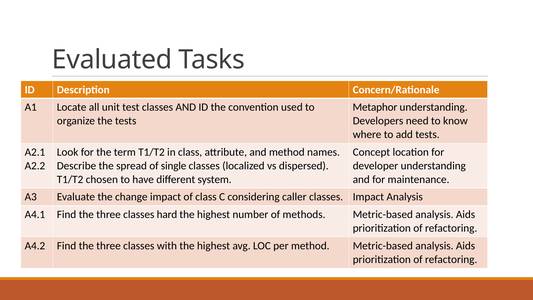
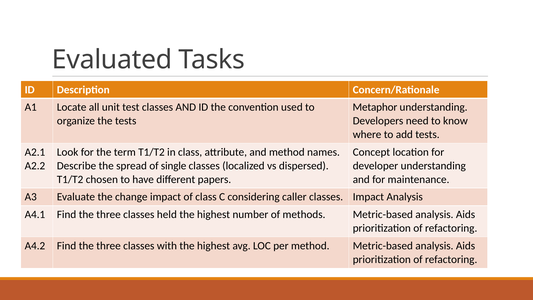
system: system -> papers (214, 179)
hard: hard -> held (167, 214)
